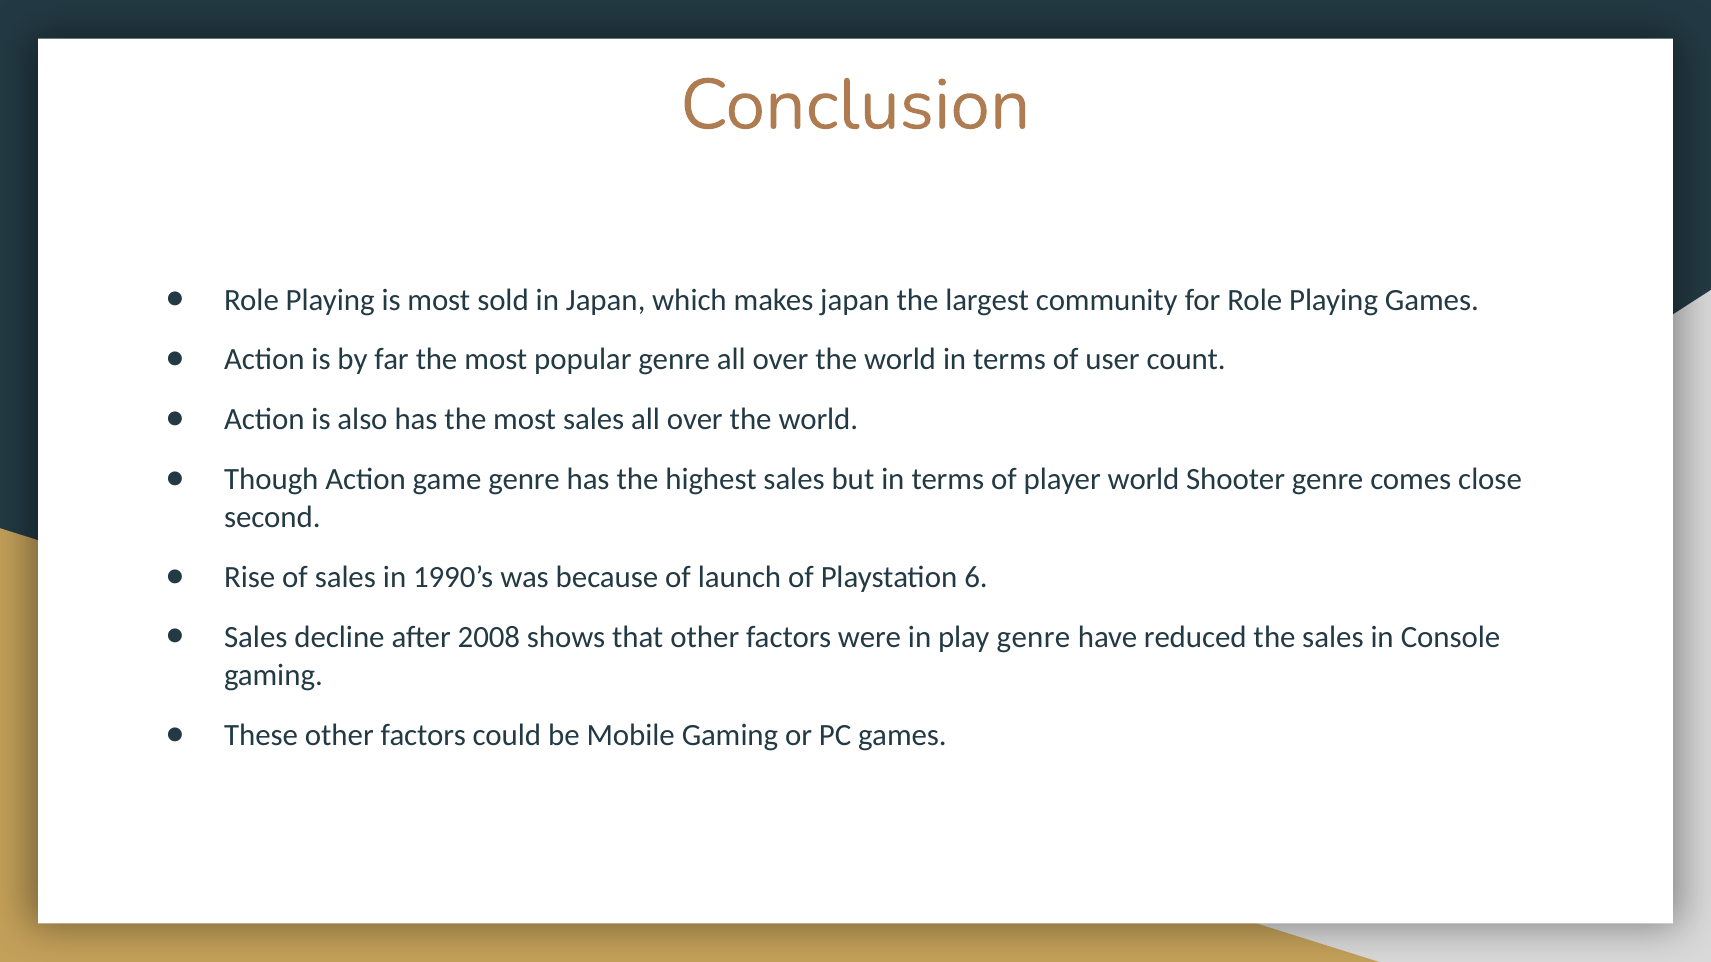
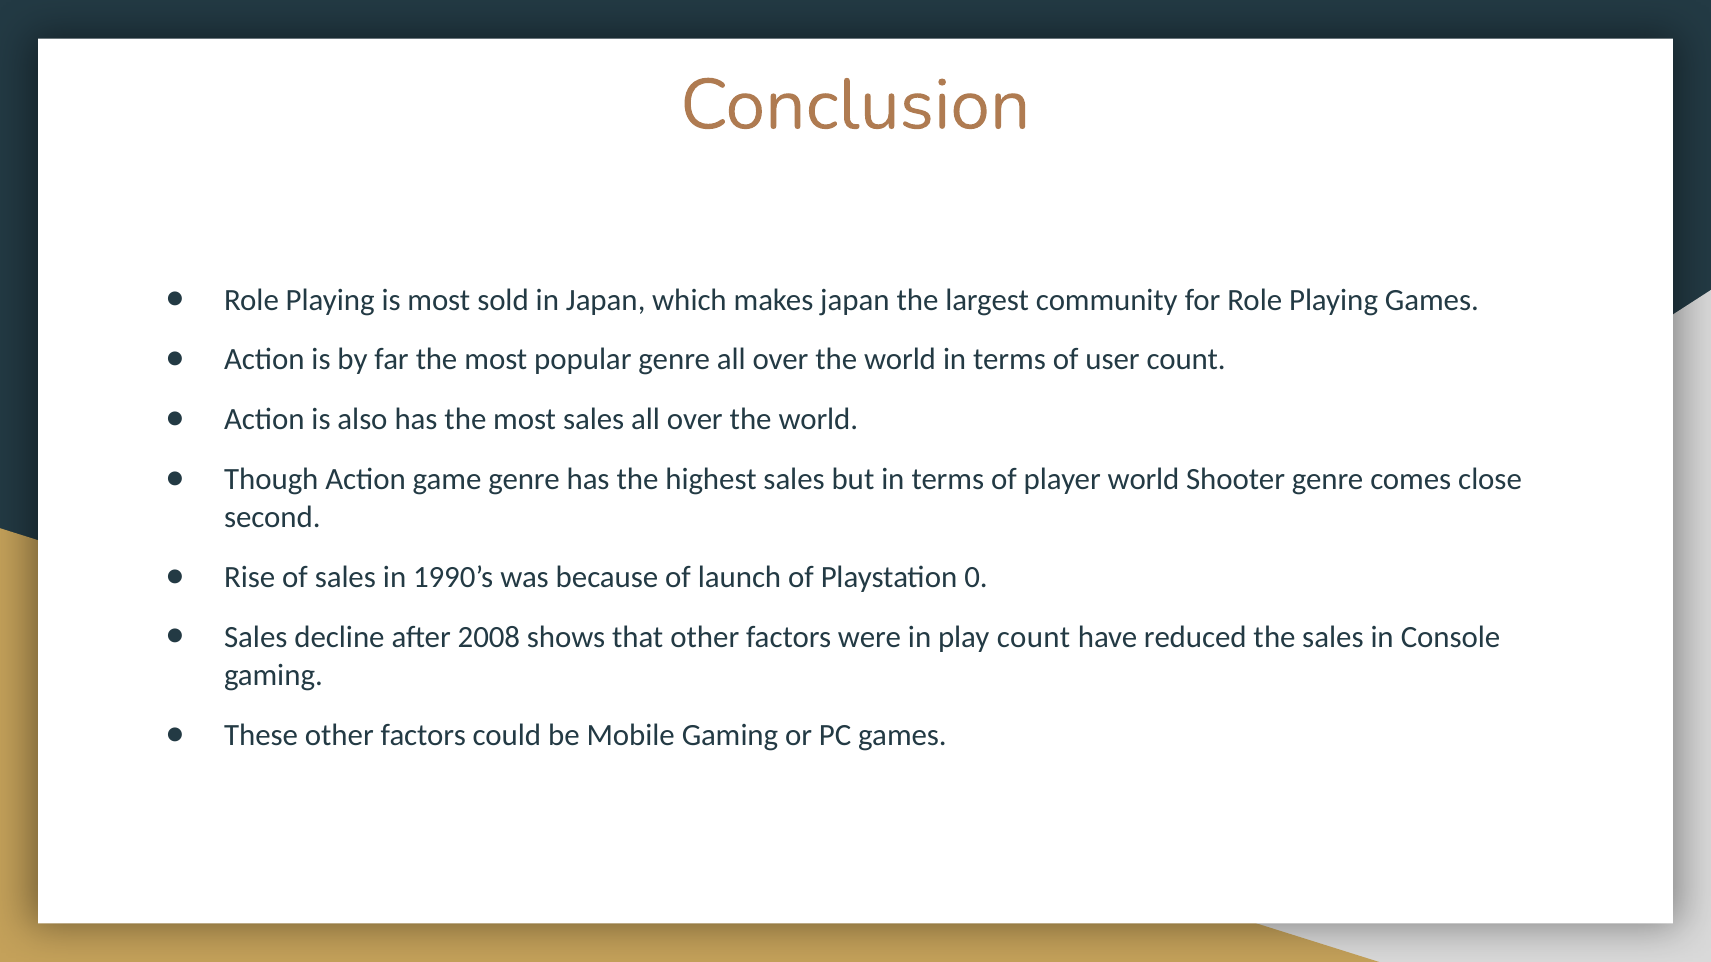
6: 6 -> 0 (976, 577)
play genre: genre -> count (1033, 637)
